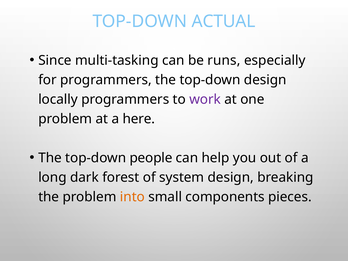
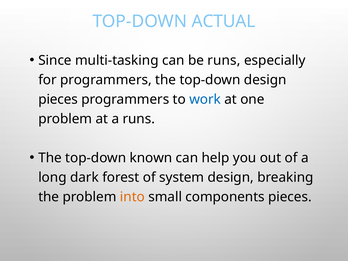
locally: locally -> pieces (58, 99)
work colour: purple -> blue (205, 99)
a here: here -> runs (139, 119)
people: people -> known (151, 158)
